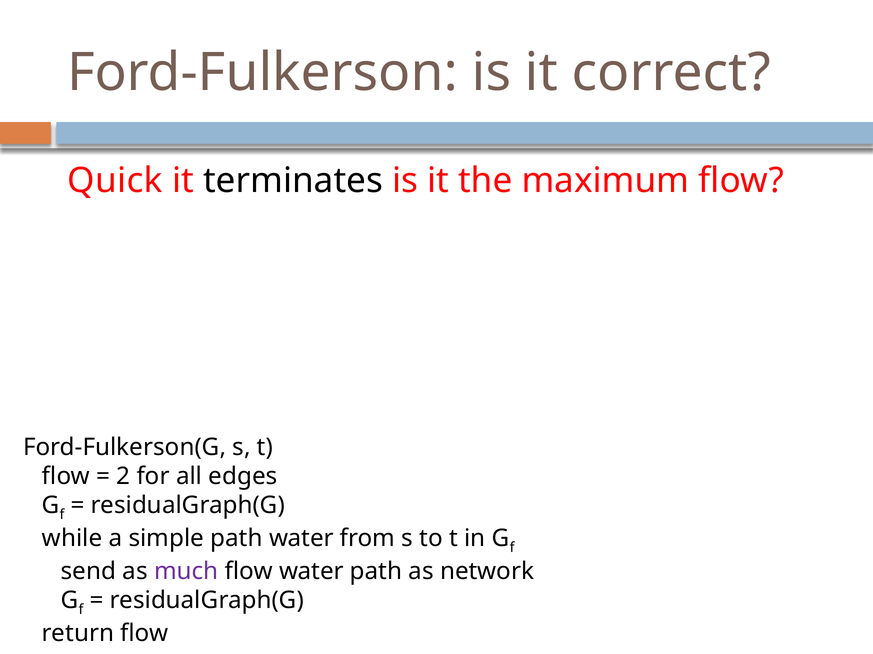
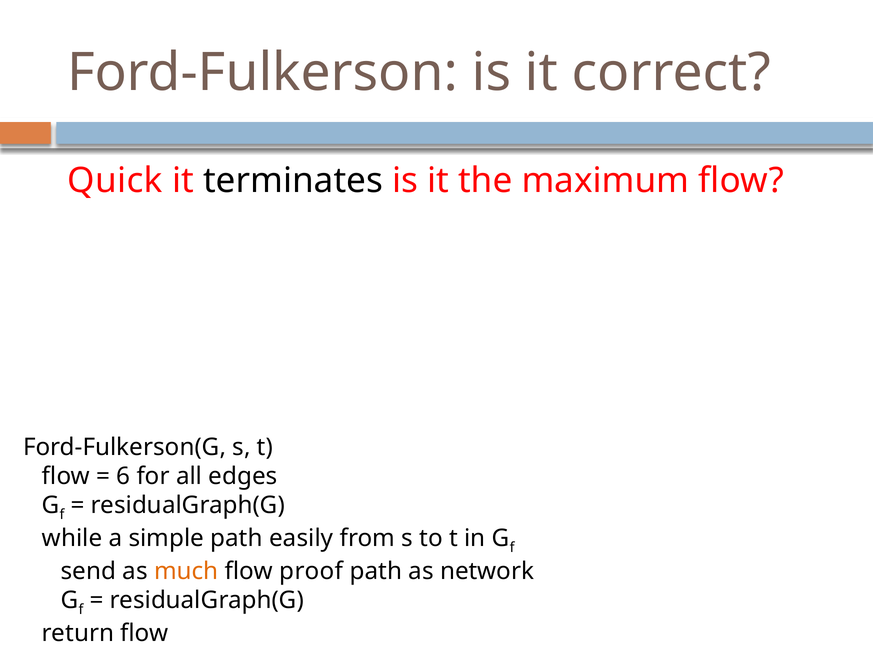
2: 2 -> 6 (123, 477)
path water: water -> easily (301, 539)
much colour: purple -> orange (186, 572)
flow water: water -> proof (311, 572)
